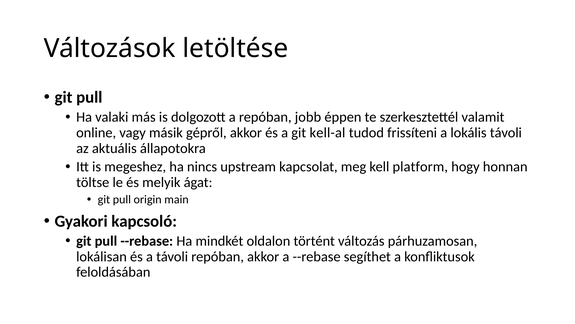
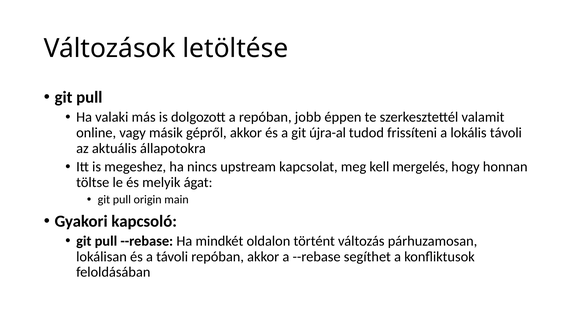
kell-al: kell-al -> újra-al (328, 133)
platform: platform -> mergelés (420, 167)
